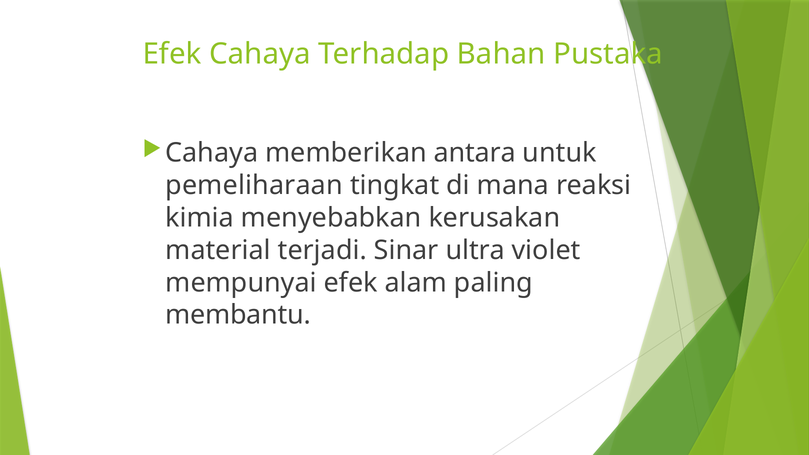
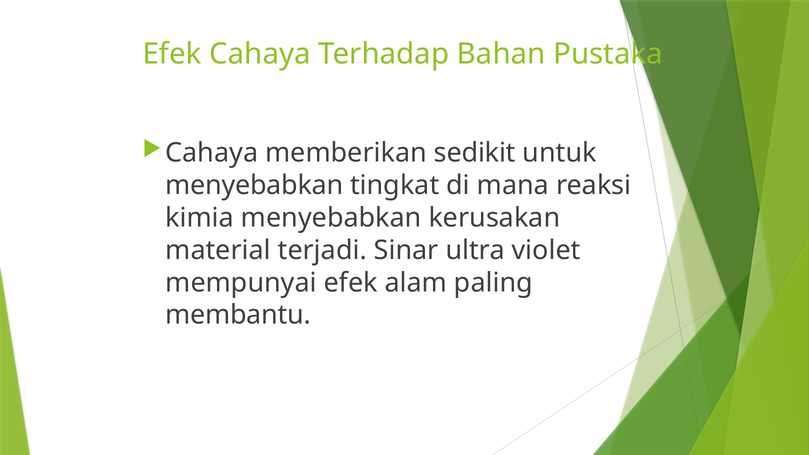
antara: antara -> sedikit (475, 153)
pemeliharaan: pemeliharaan -> menyebabkan (254, 185)
